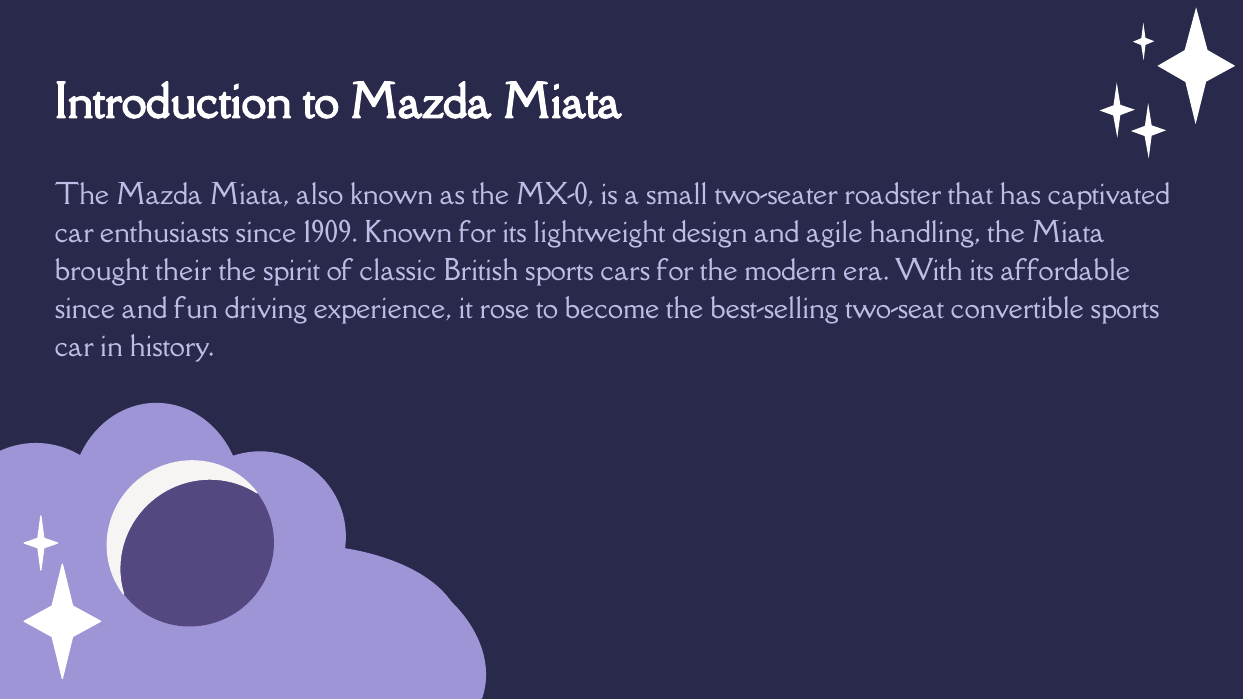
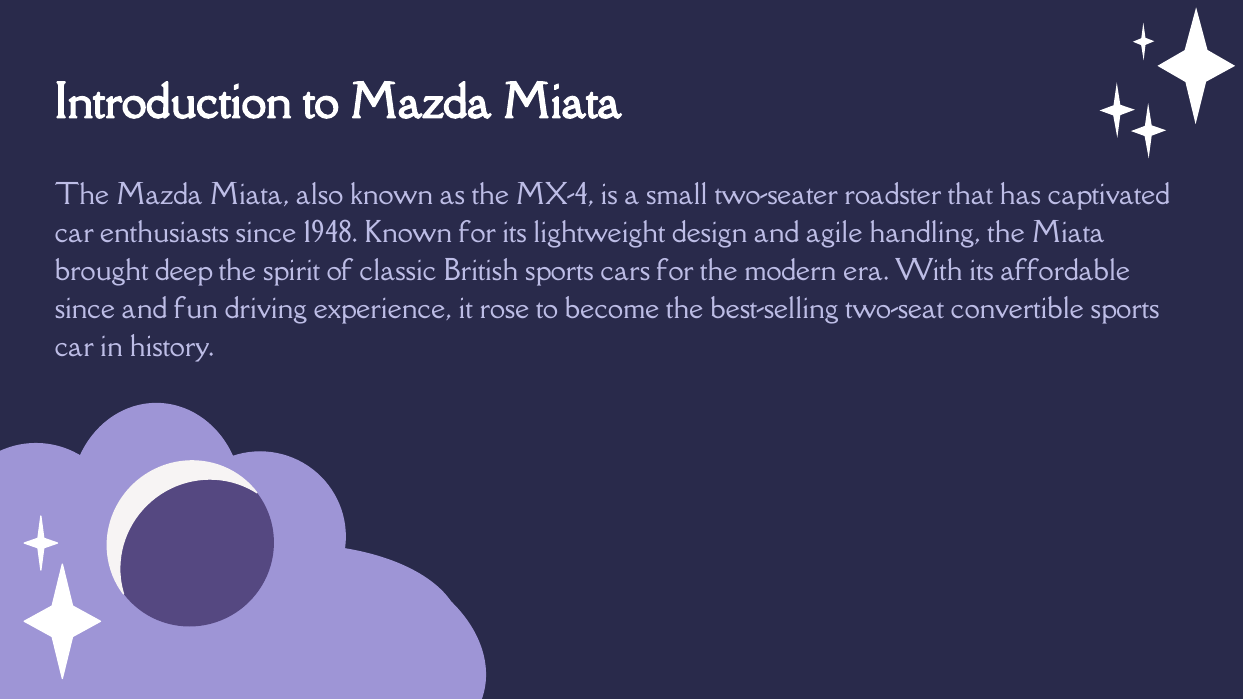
MX-0: MX-0 -> MX-4 (555, 195)
1909: 1909 -> 1948 (331, 234)
their: their -> deep (184, 272)
